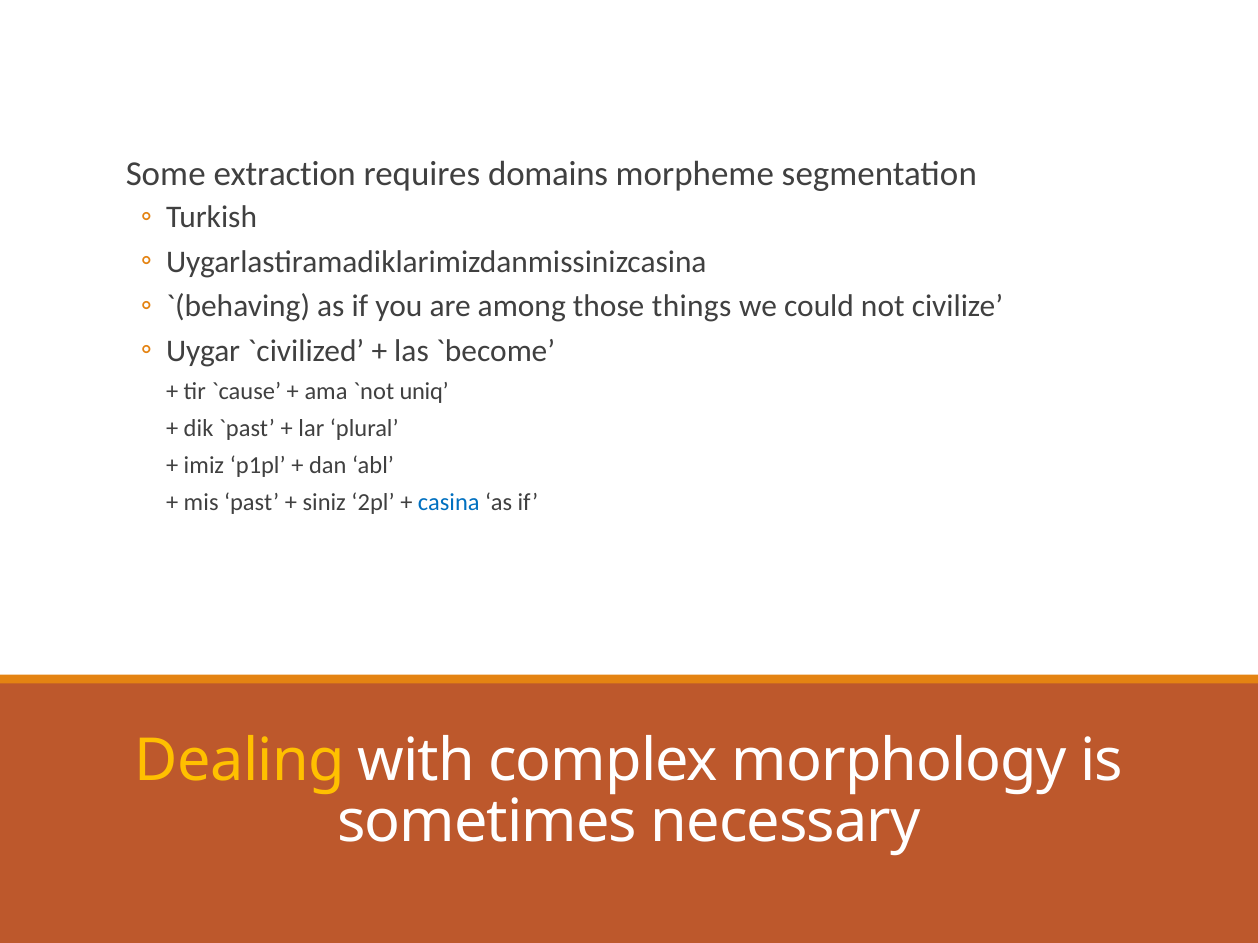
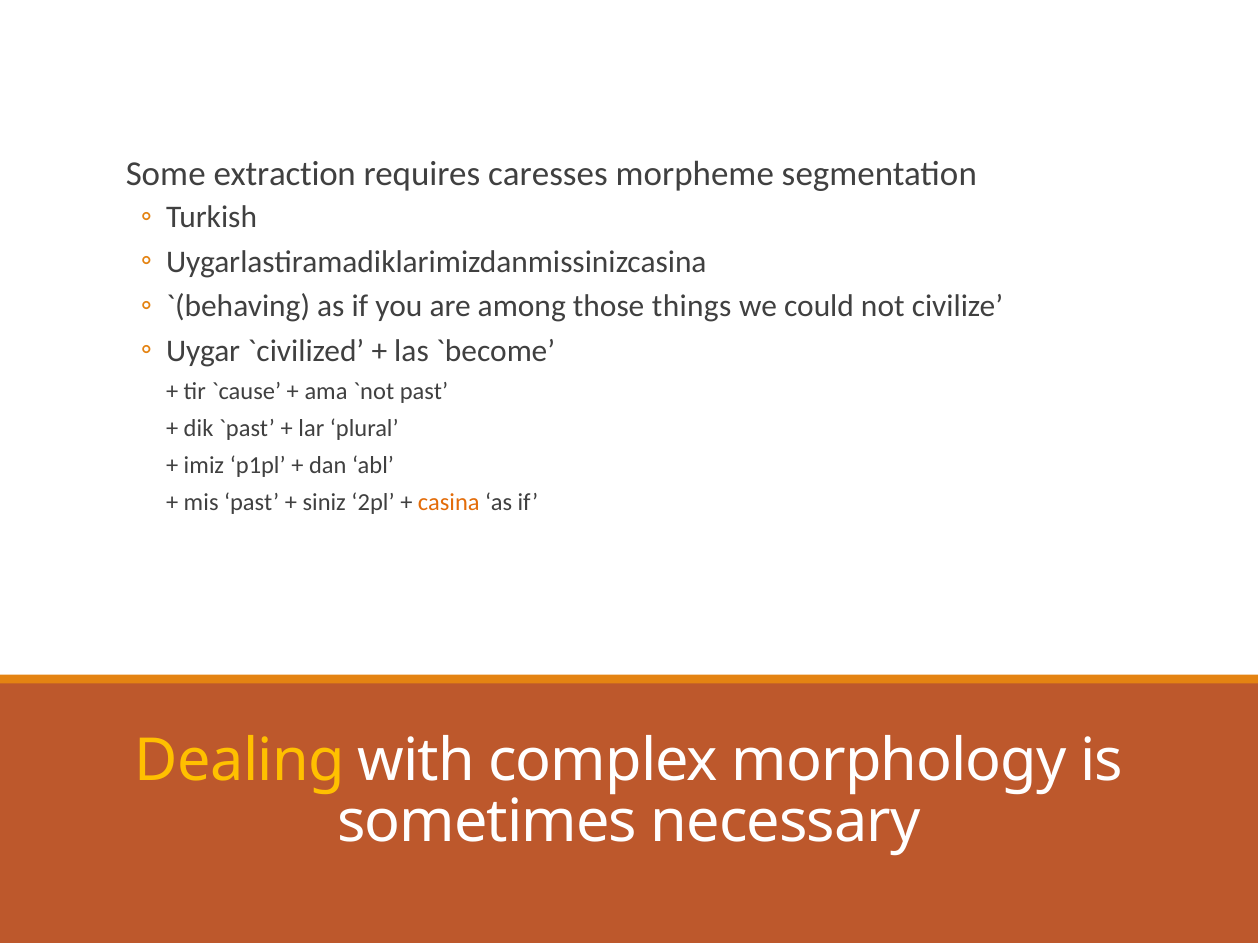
domains: domains -> caresses (548, 175)
uniq: uniq -> past (424, 392)
casina colour: blue -> orange (449, 503)
